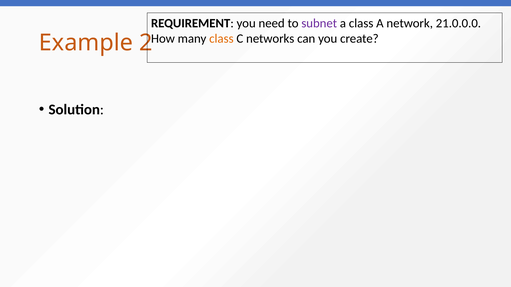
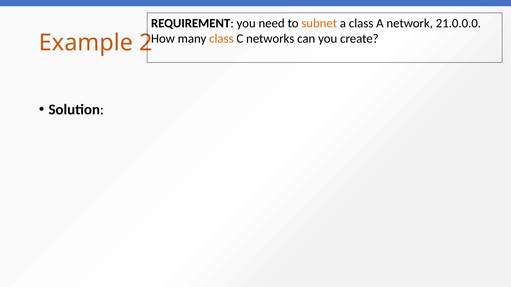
subnet colour: purple -> orange (319, 23)
